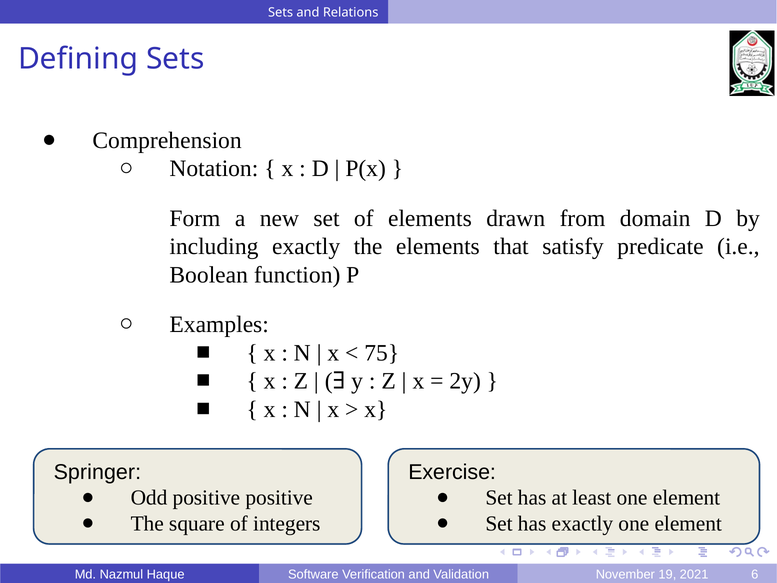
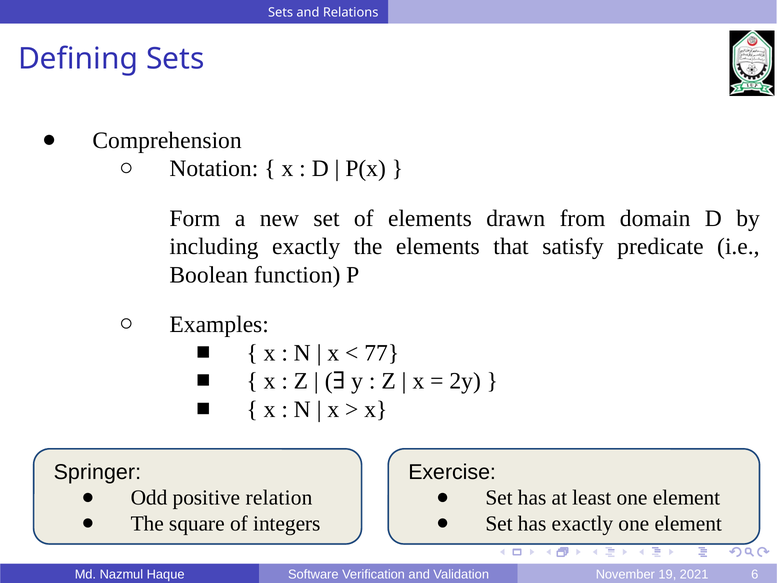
75: 75 -> 77 (382, 353)
positive positive: positive -> relation (279, 498)
